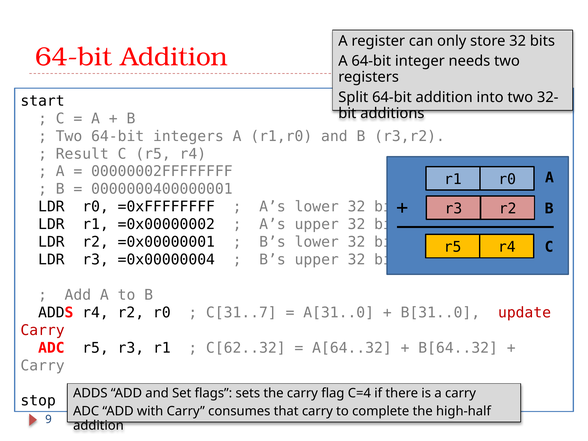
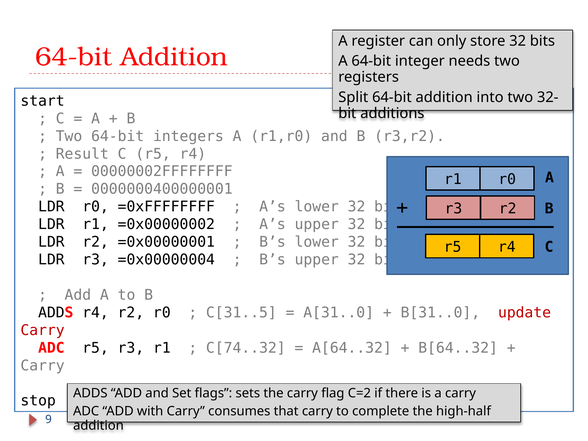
C[31..7: C[31..7 -> C[31..5 (241, 313)
C[62..32: C[62..32 -> C[74..32 (246, 348)
C=4: C=4 -> C=2 (359, 393)
